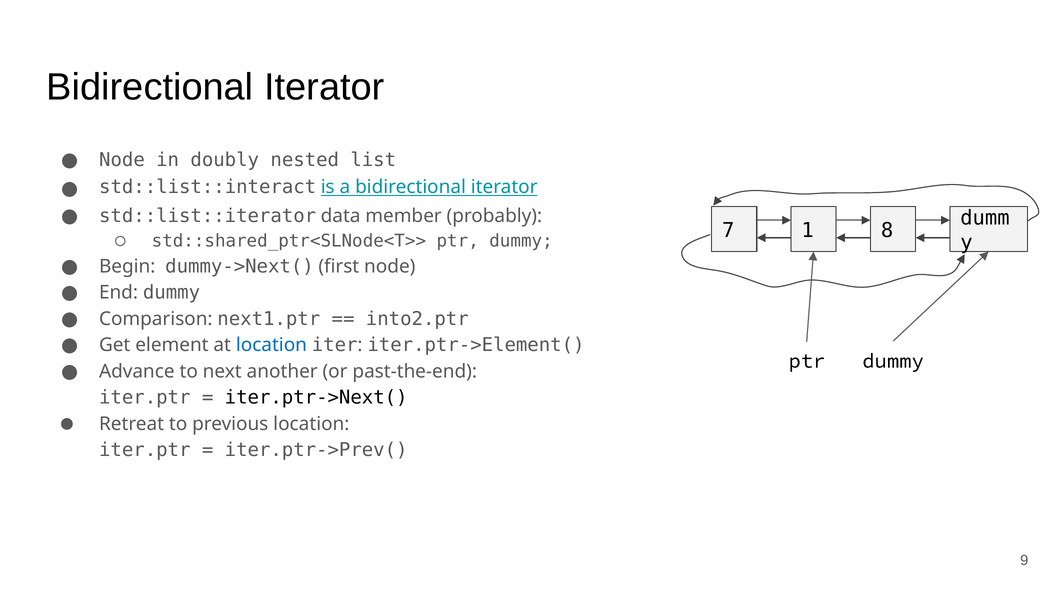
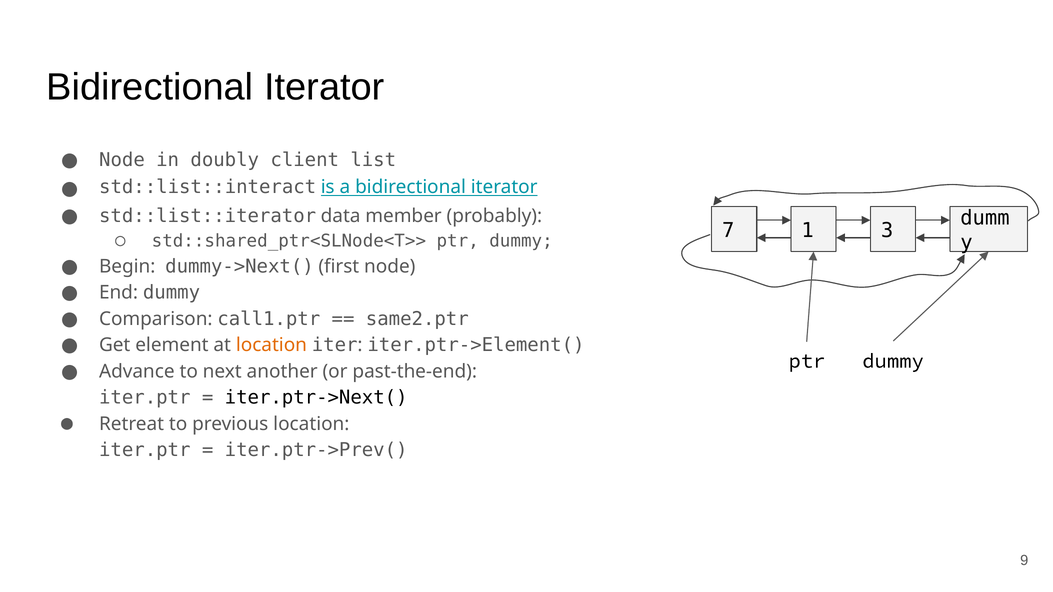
nested: nested -> client (305, 160)
8: 8 -> 3 (887, 231)
next1.ptr: next1.ptr -> call1.ptr (269, 319)
into2.ptr: into2.ptr -> same2.ptr (417, 319)
location colour: blue -> orange (271, 345)
